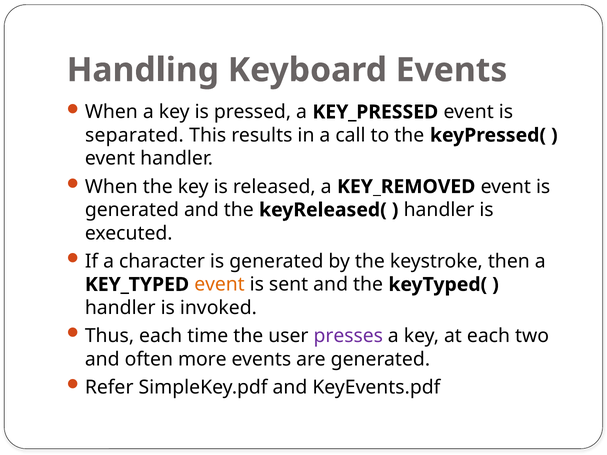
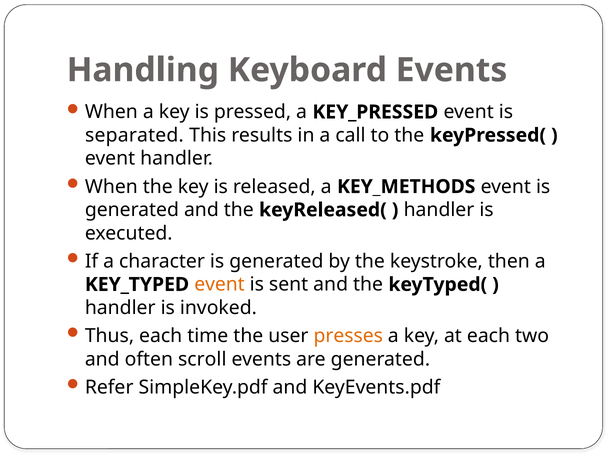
KEY_REMOVED: KEY_REMOVED -> KEY_METHODS (406, 187)
presses colour: purple -> orange (348, 336)
more: more -> scroll (202, 359)
